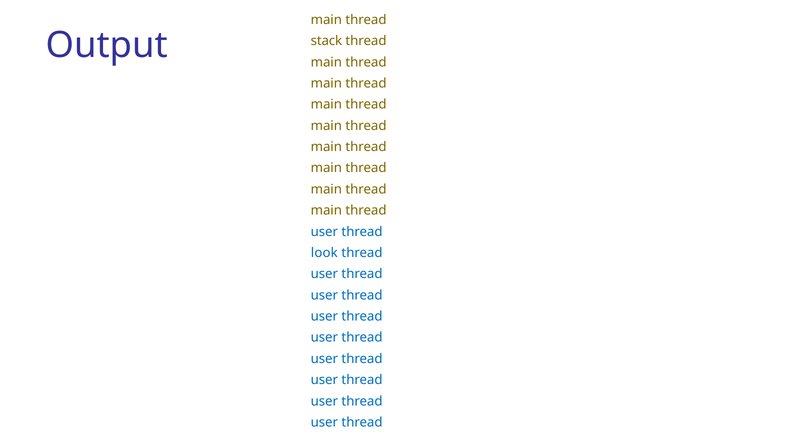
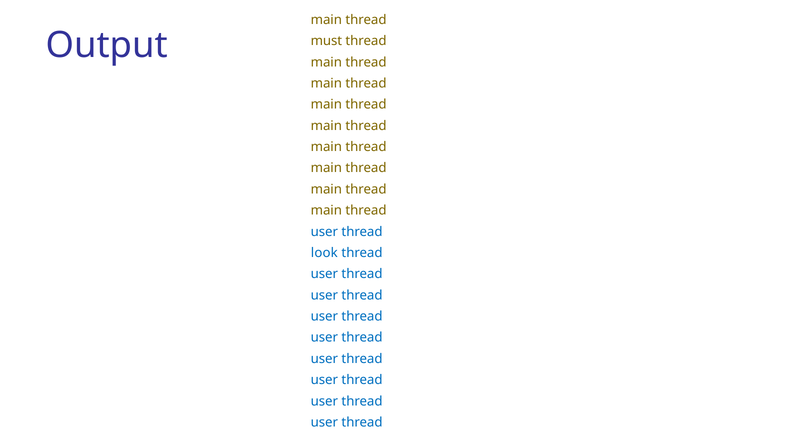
stack: stack -> must (326, 41)
